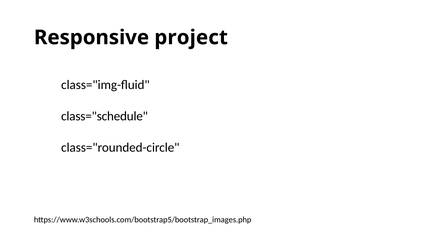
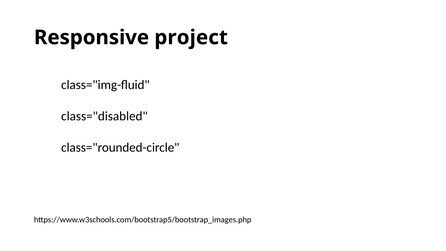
class="schedule: class="schedule -> class="disabled (104, 116)
